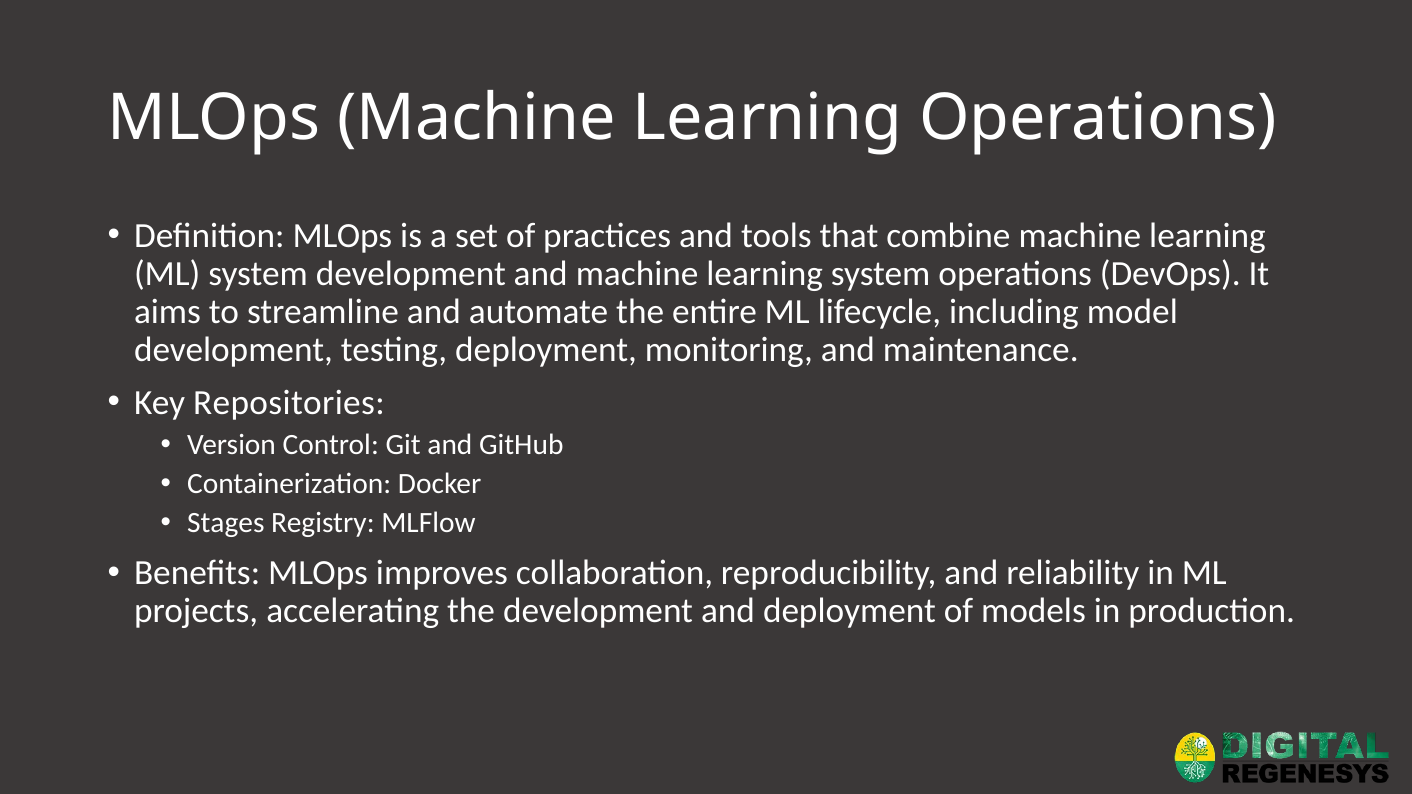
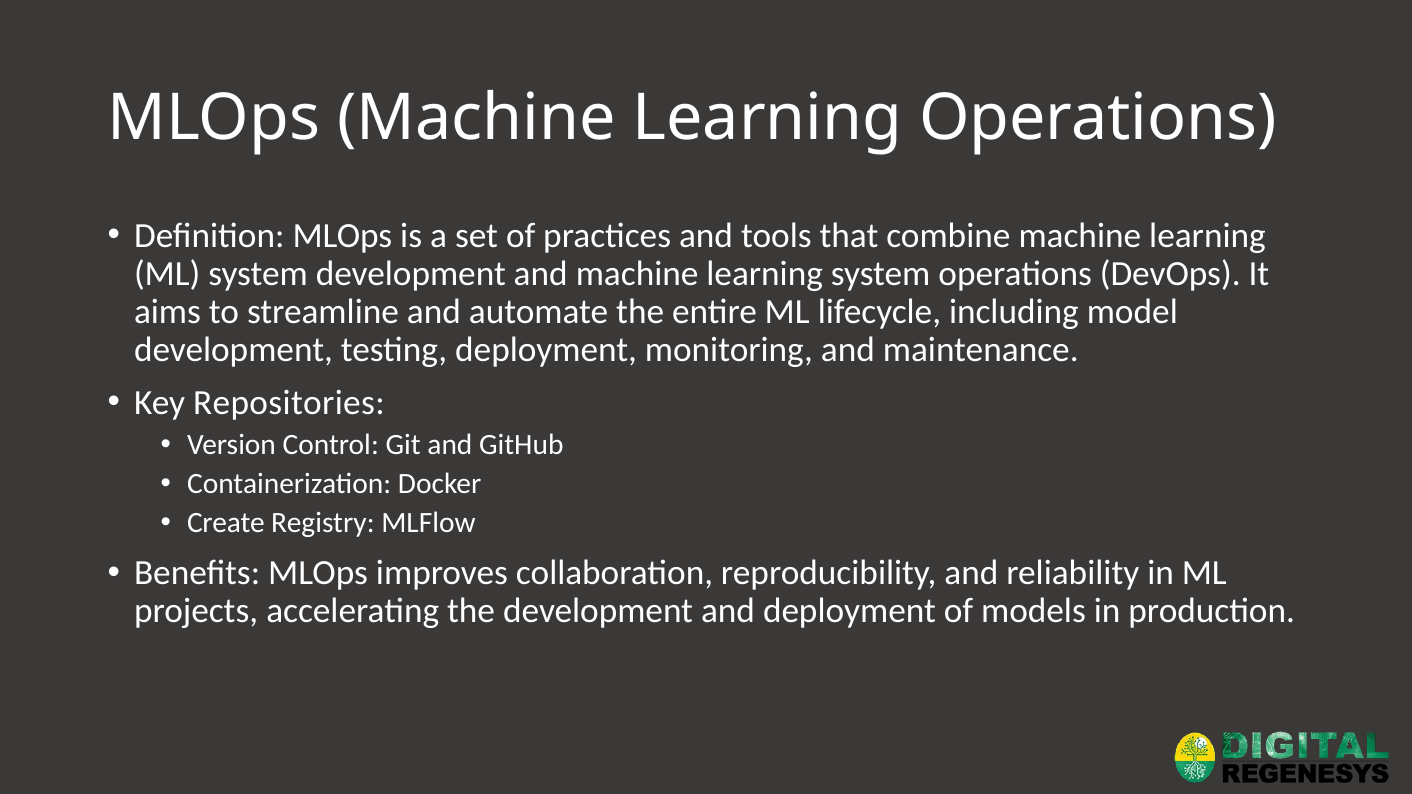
Stages: Stages -> Create (226, 523)
